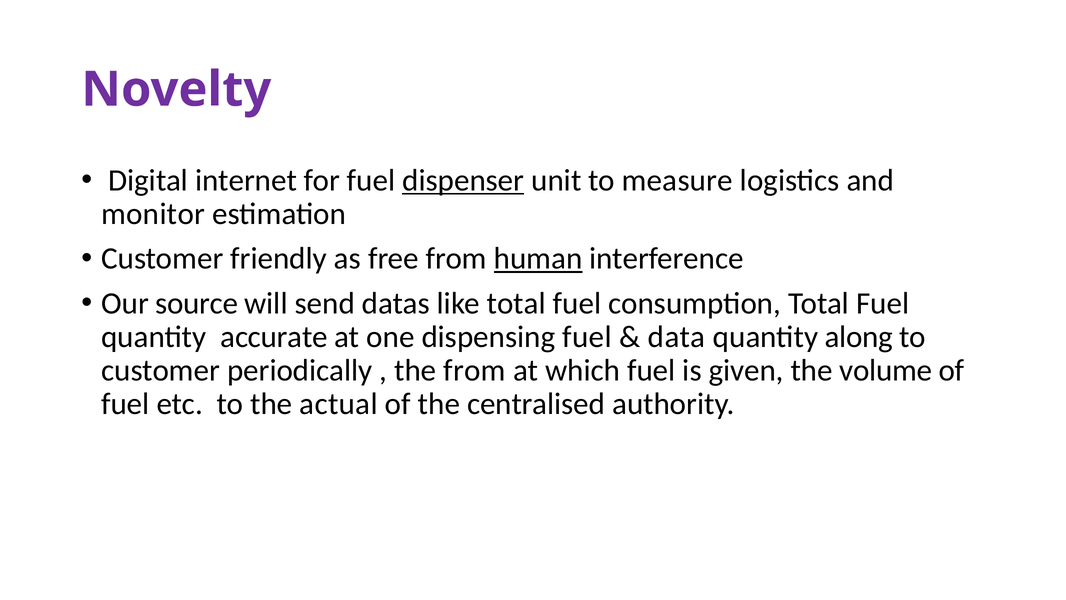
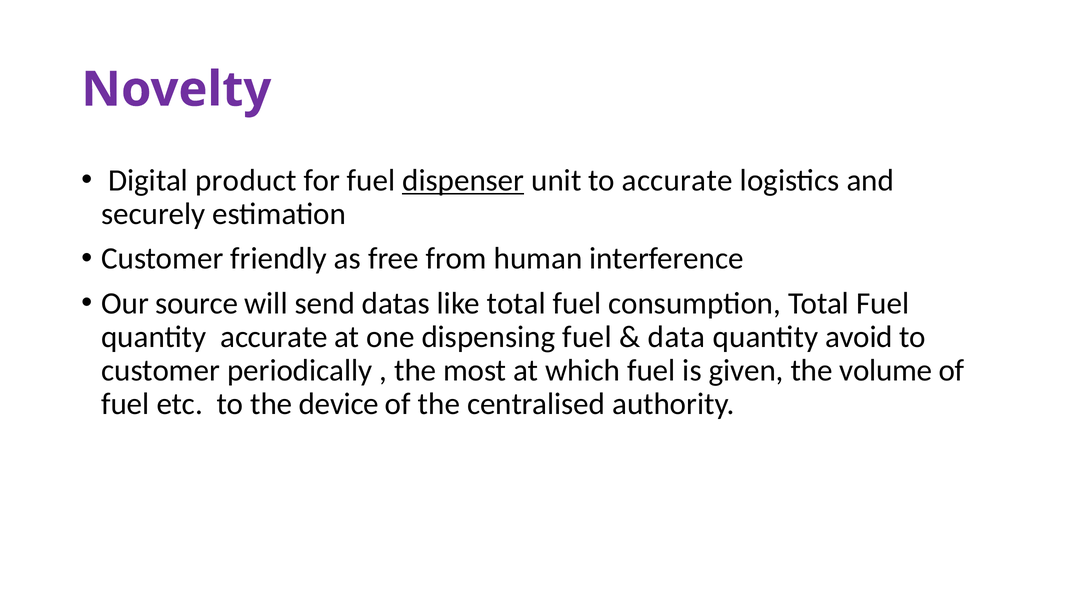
internet: internet -> product (246, 180)
to measure: measure -> accurate (677, 180)
monitor: monitor -> securely (153, 214)
human underline: present -> none (538, 259)
along: along -> avoid (859, 337)
the from: from -> most (475, 370)
actual: actual -> device (339, 404)
